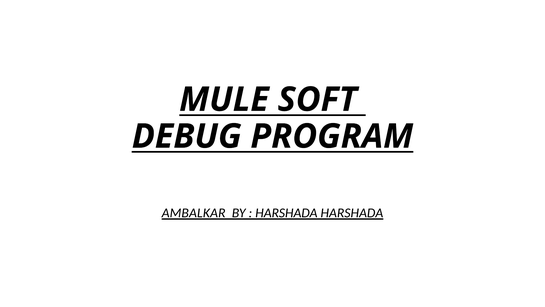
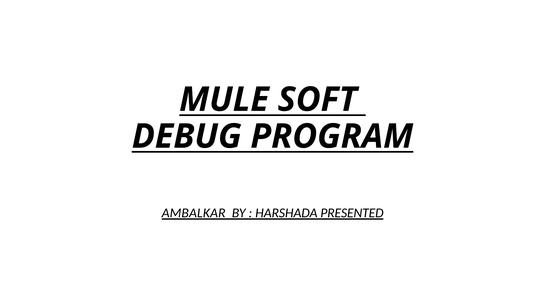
HARSHADA HARSHADA: HARSHADA -> PRESENTED (352, 213)
